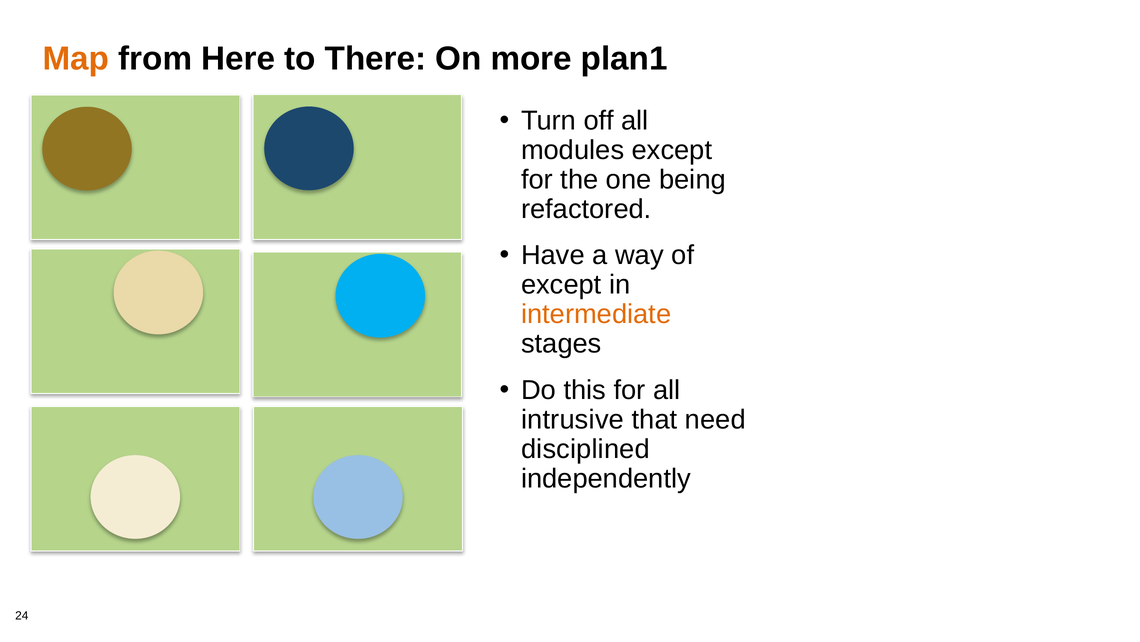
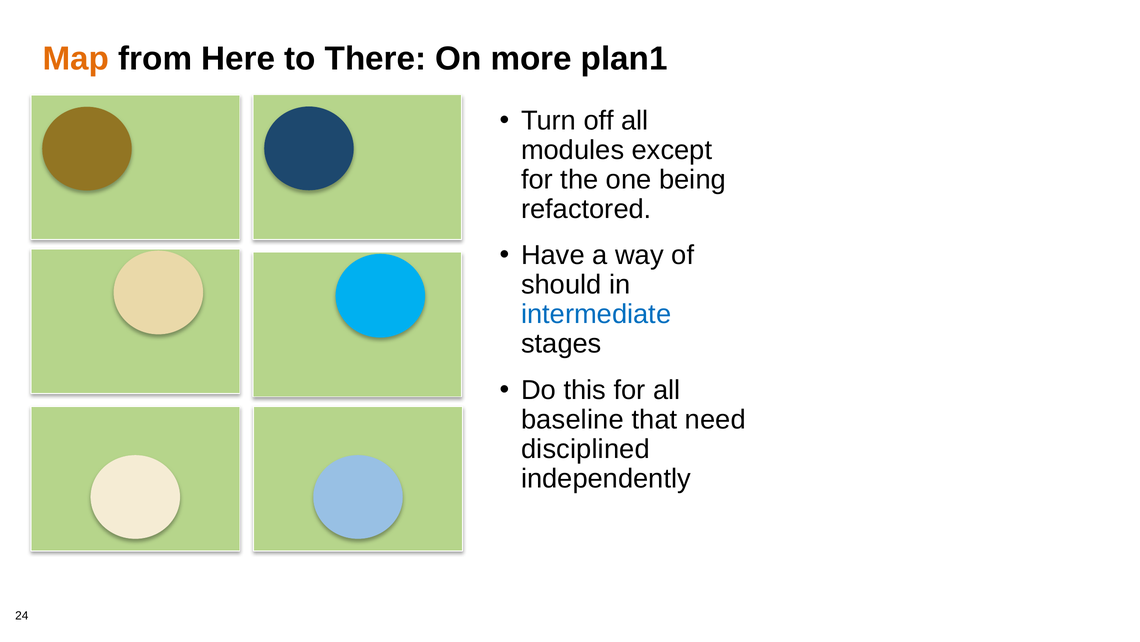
except: except -> should (561, 285)
intermediate colour: orange -> blue (596, 314)
intrusive: intrusive -> baseline (573, 419)
